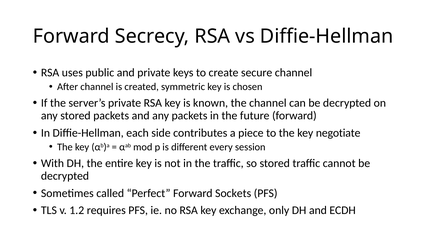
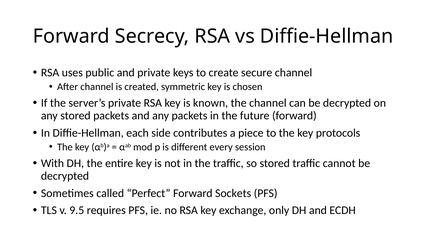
negotiate: negotiate -> protocols (338, 133)
1.2: 1.2 -> 9.5 (77, 210)
